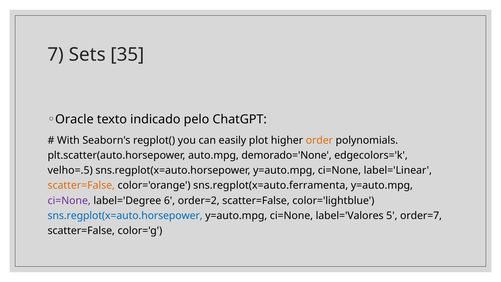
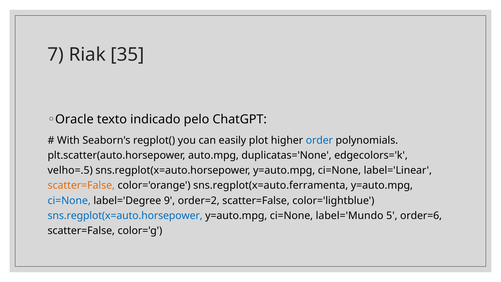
Sets: Sets -> Riak (87, 54)
order colour: orange -> blue (319, 140)
demorado='None: demorado='None -> duplicatas='None (287, 155)
ci=None colour: purple -> blue (69, 200)
6: 6 -> 9 (169, 200)
label='Valores: label='Valores -> label='Mundo (350, 216)
order=7: order=7 -> order=6 (421, 216)
